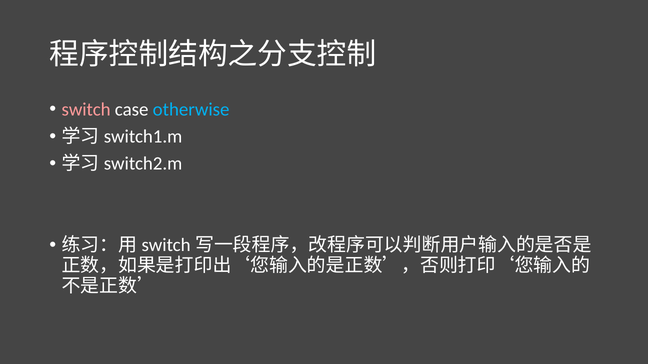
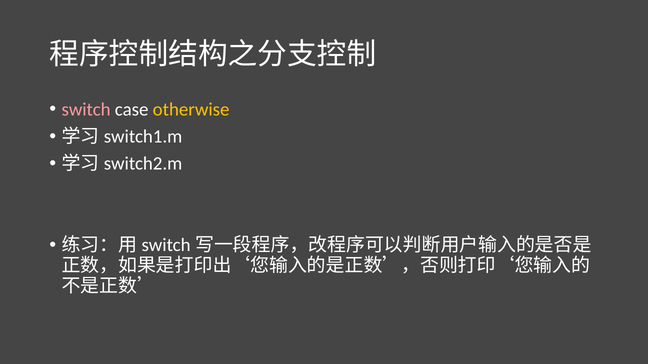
otherwise colour: light blue -> yellow (191, 110)
